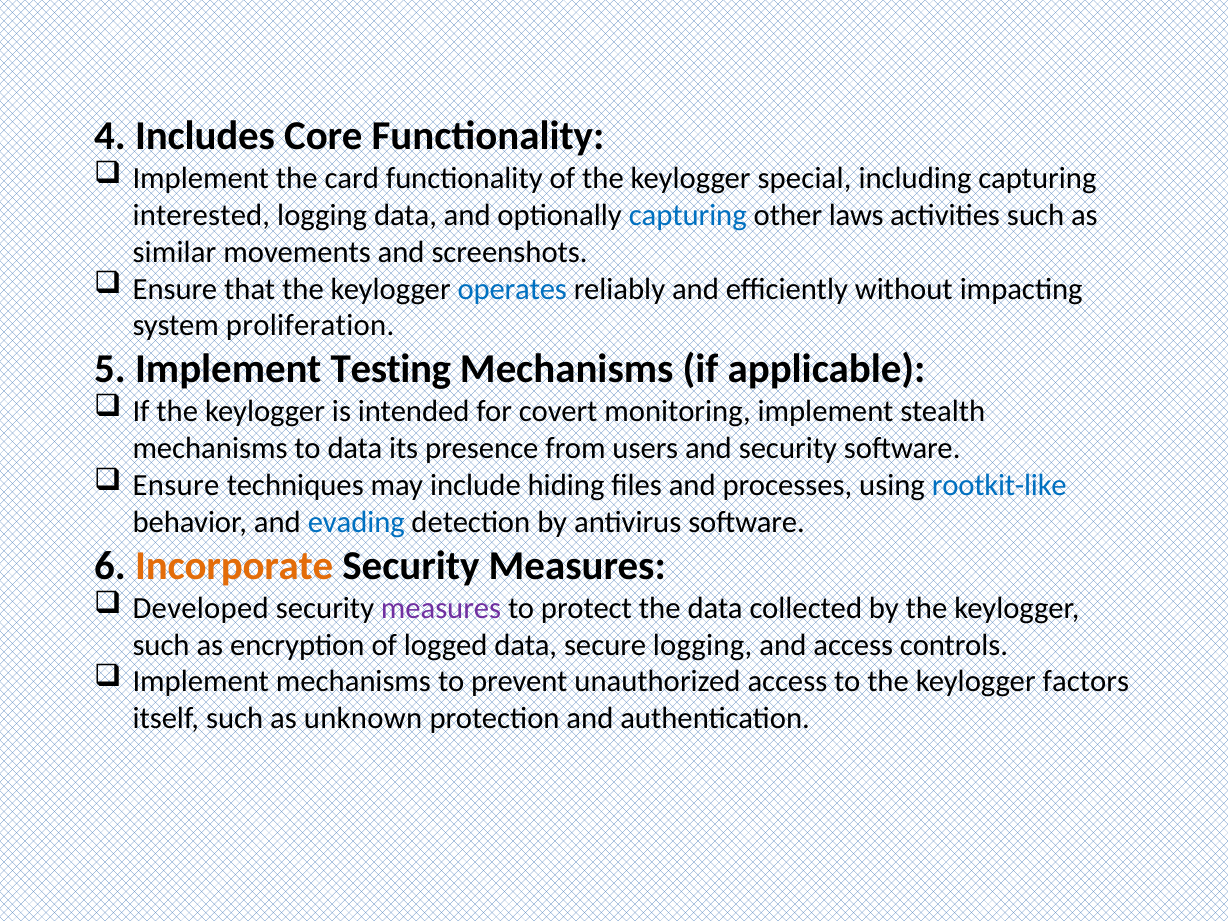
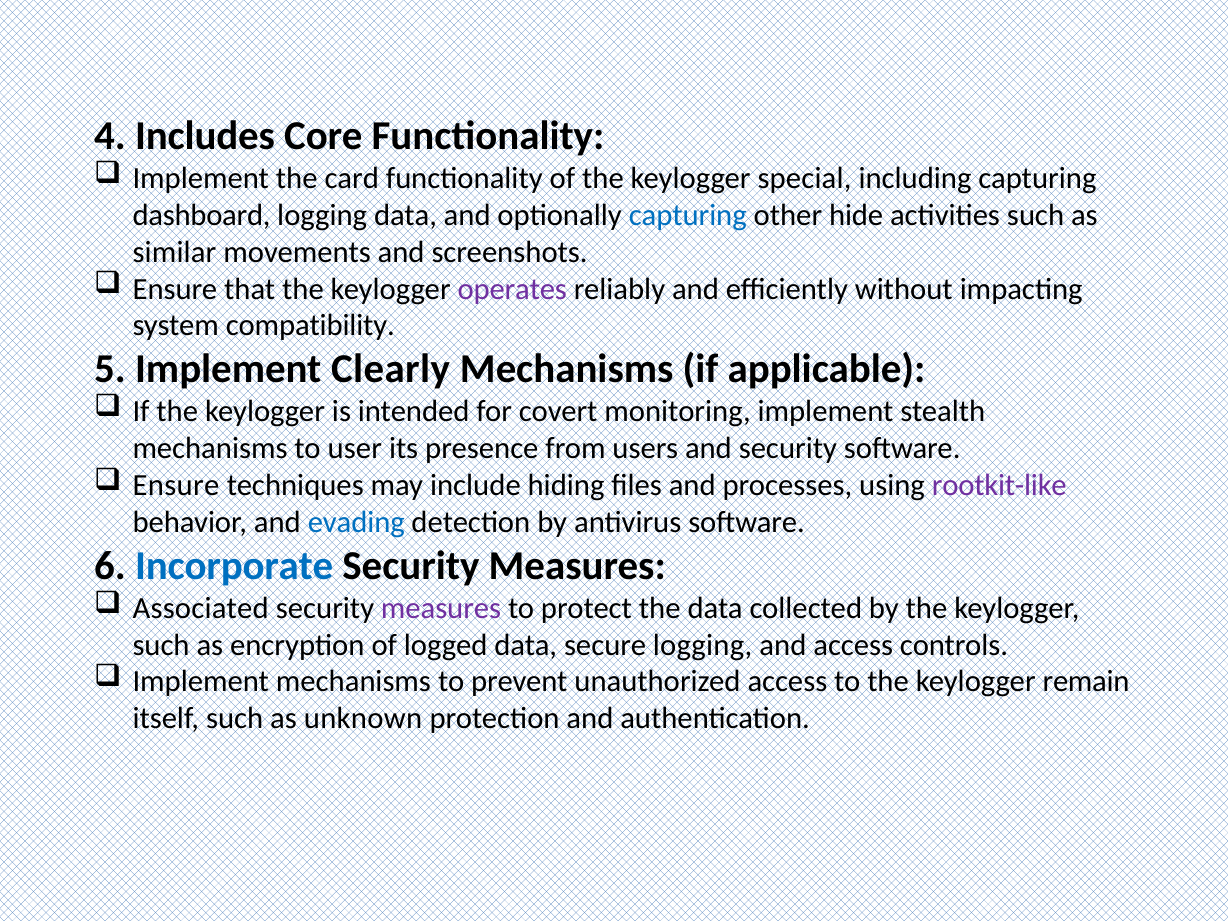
interested: interested -> dashboard (202, 215)
laws: laws -> hide (856, 215)
operates colour: blue -> purple (512, 289)
proliferation: proliferation -> compatibility (310, 326)
Testing: Testing -> Clearly (391, 369)
to data: data -> user (355, 449)
rootkit-like colour: blue -> purple (999, 485)
Incorporate colour: orange -> blue (234, 566)
Developed: Developed -> Associated (201, 608)
factors: factors -> remain (1086, 682)
